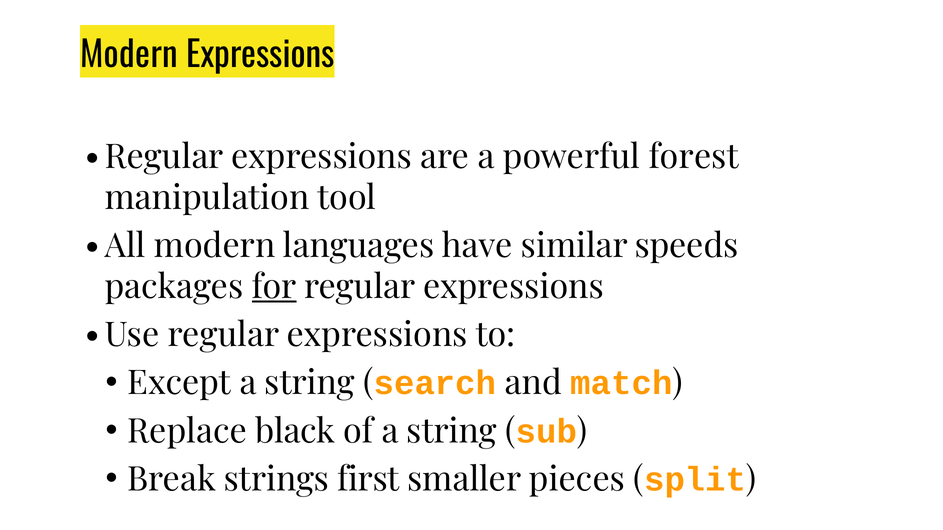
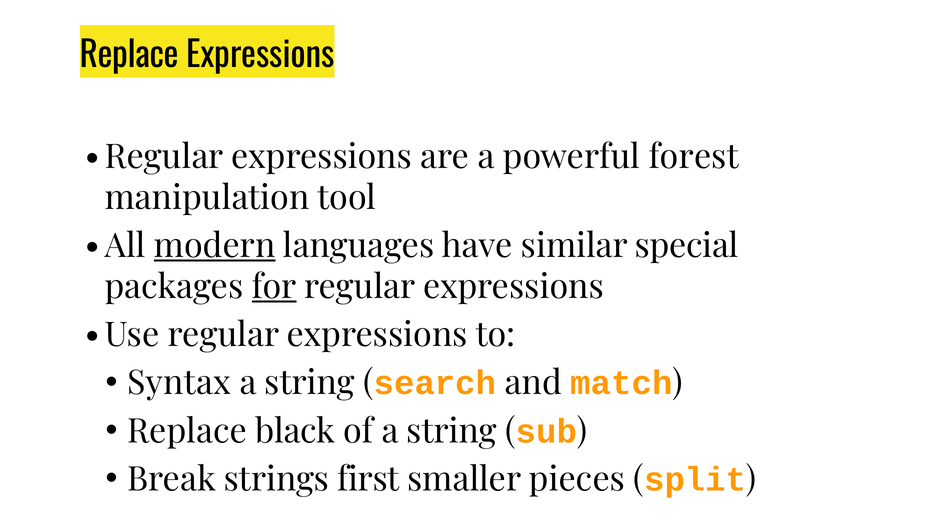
Modern: Modern -> Replace (129, 55)
modern underline: none -> present (215, 246)
speeds: speeds -> special (687, 246)
Except: Except -> Syntax (179, 383)
